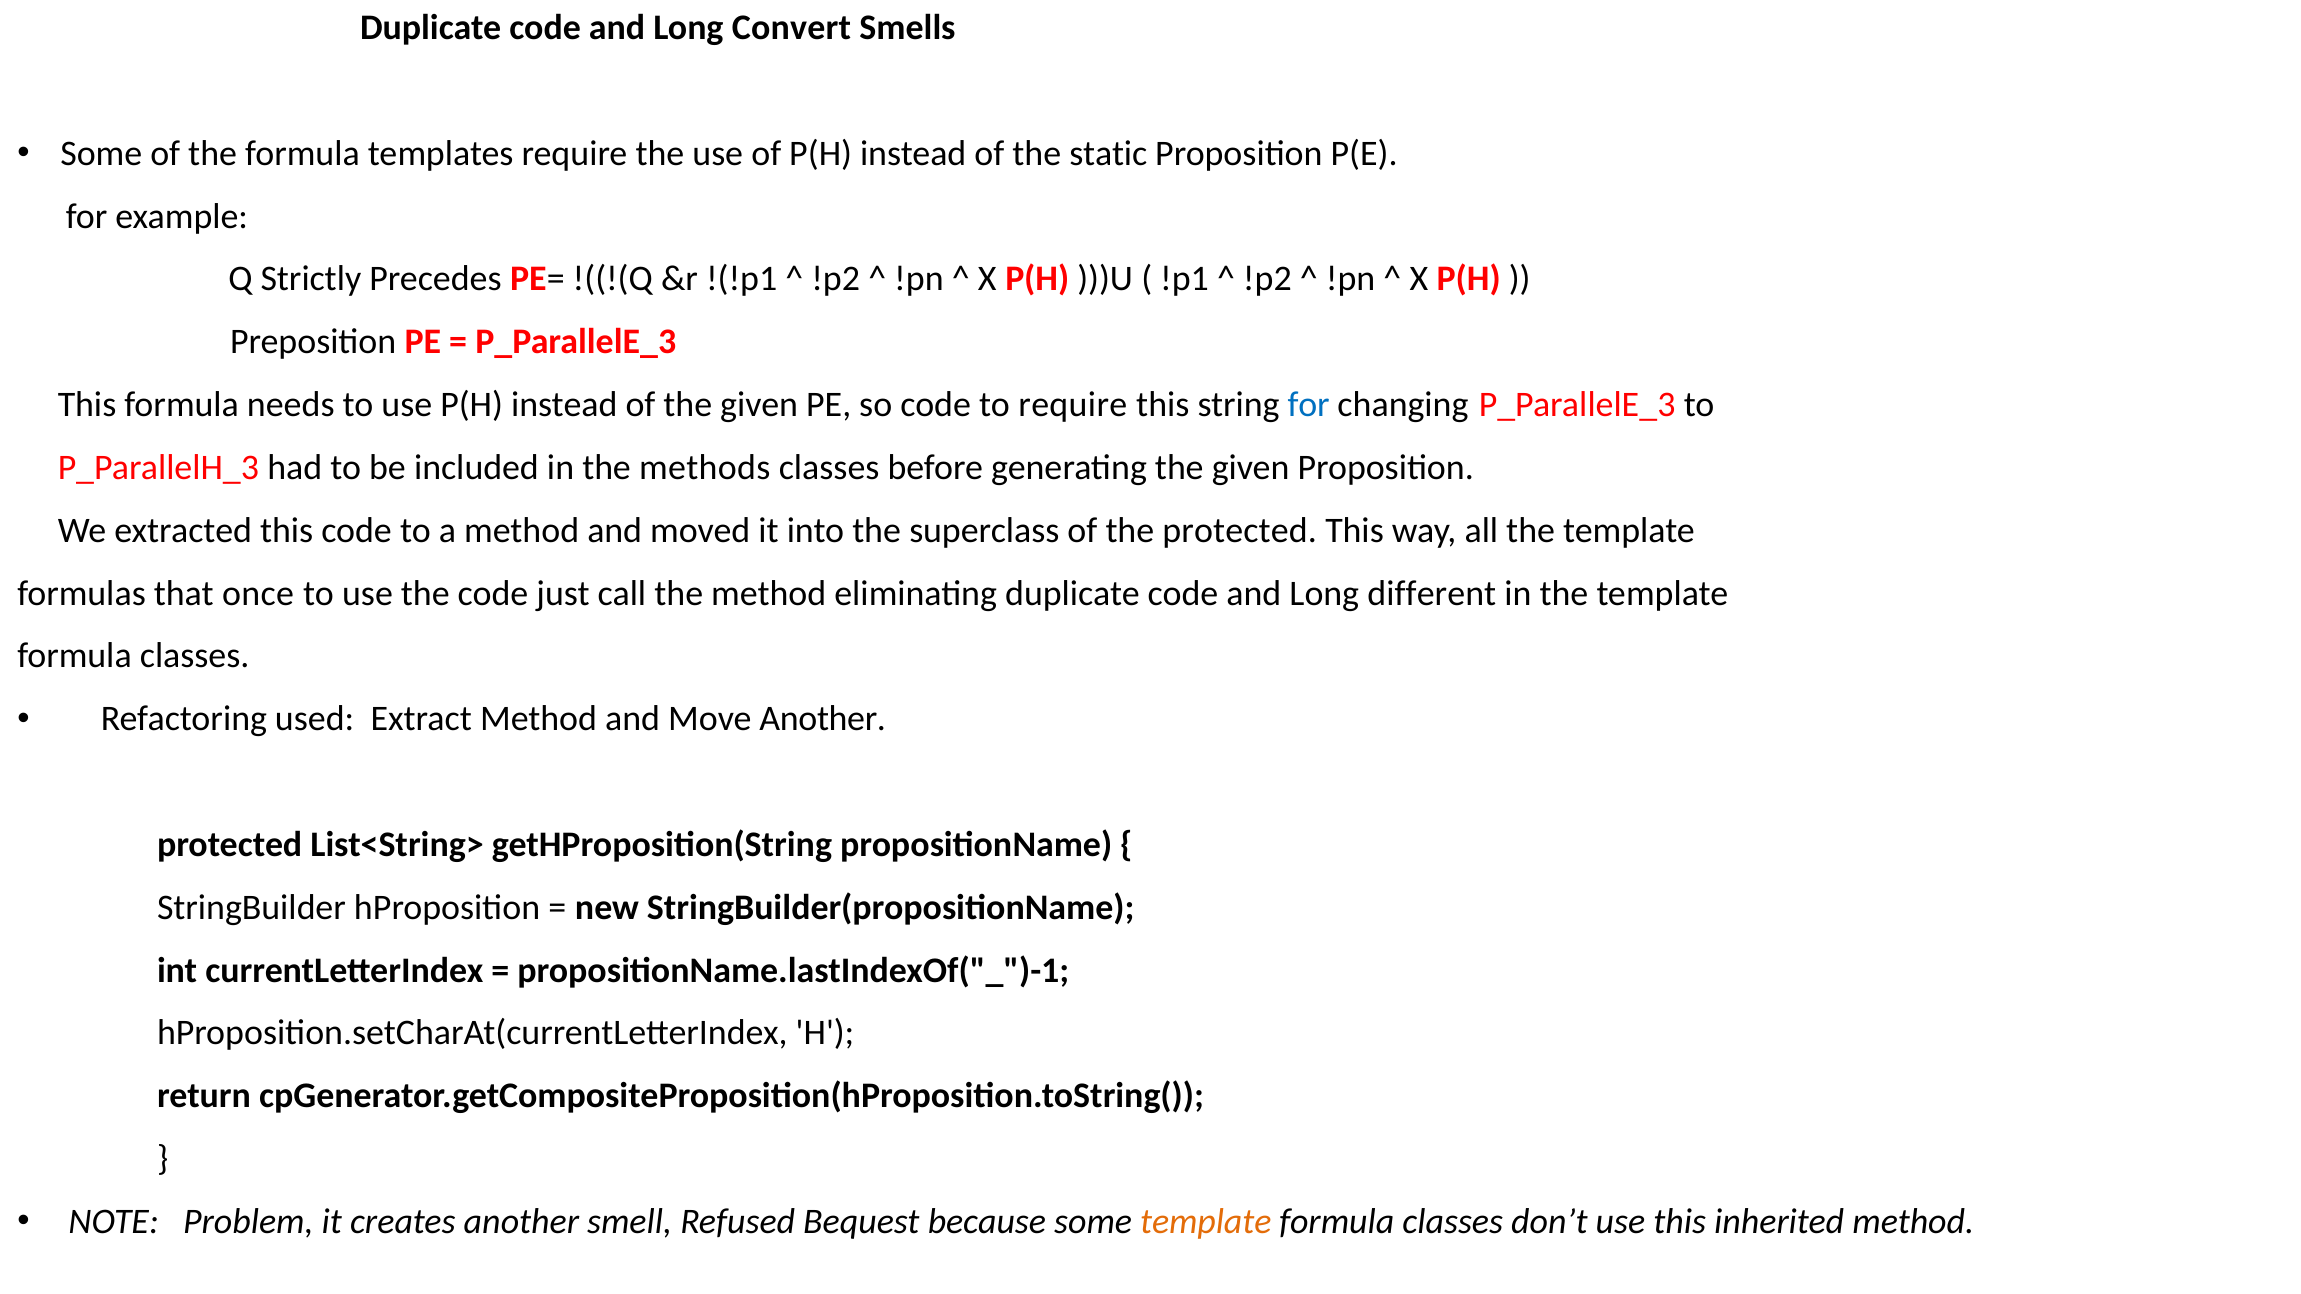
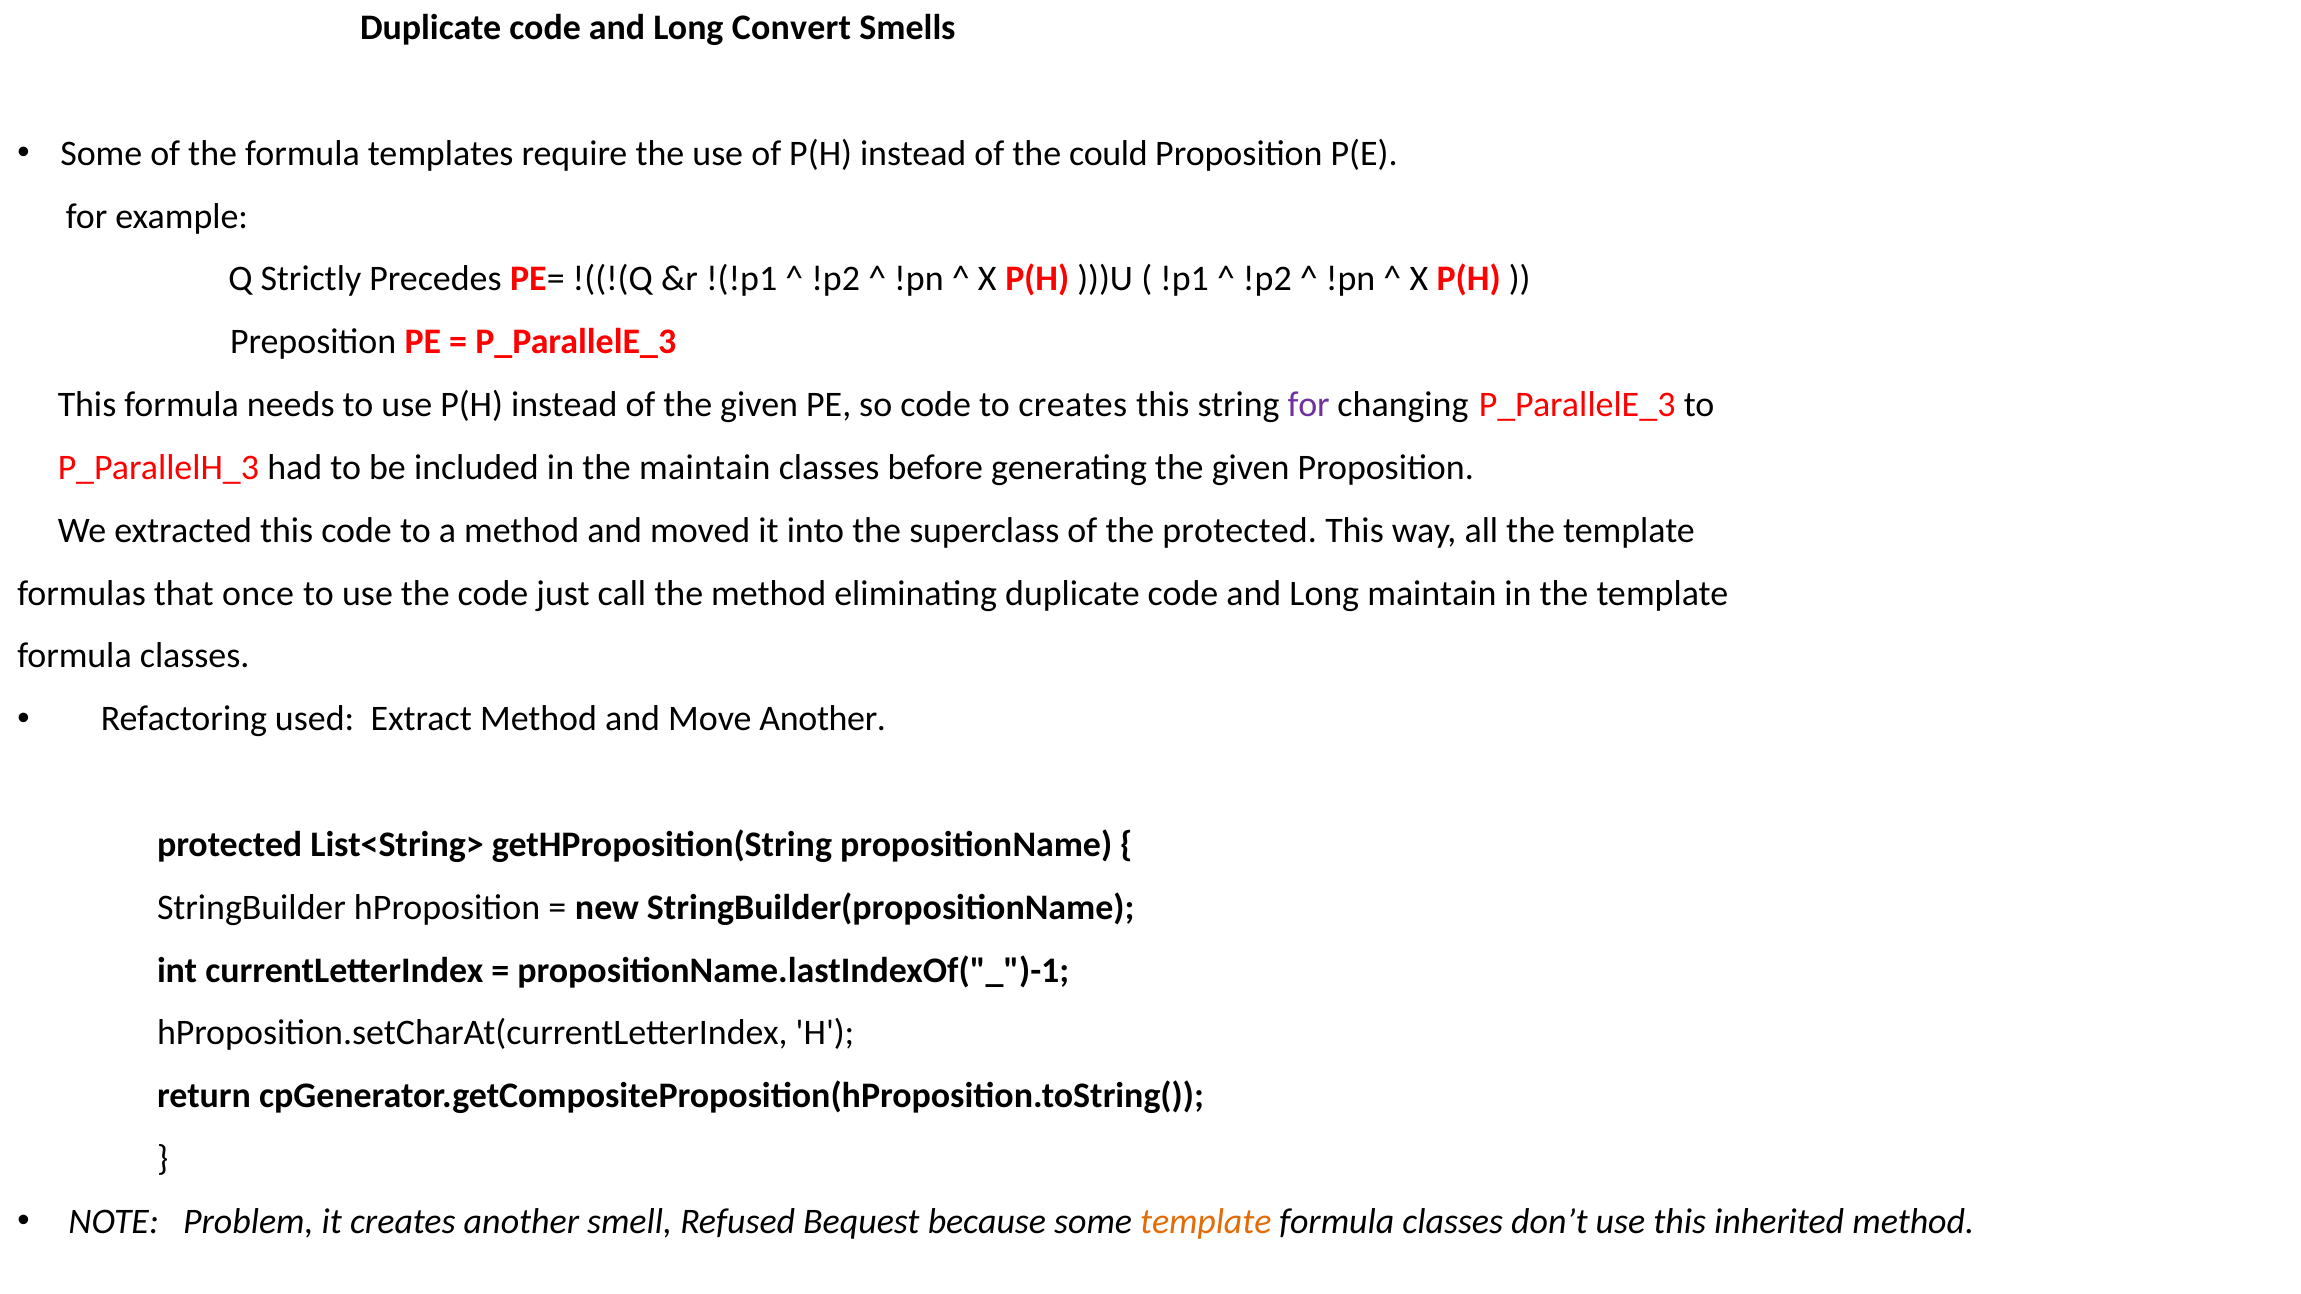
static: static -> could (1108, 153)
to require: require -> creates (1073, 405)
for colour: blue -> purple (1309, 405)
the methods: methods -> maintain (705, 468)
Long different: different -> maintain (1432, 593)
